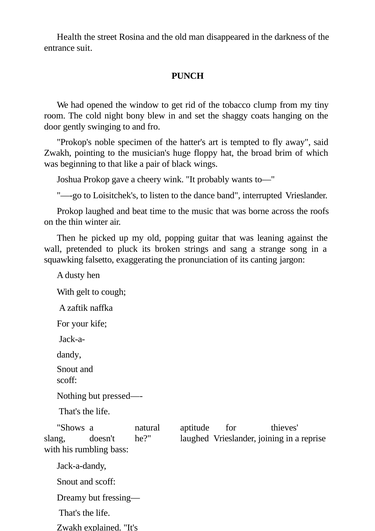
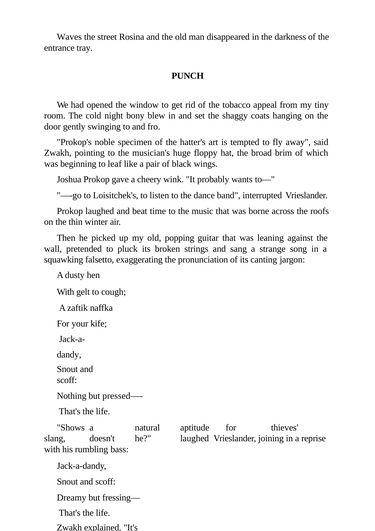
Health: Health -> Waves (69, 37)
suit: suit -> tray (85, 48)
clump: clump -> appeal (265, 105)
to that: that -> leaf (115, 164)
